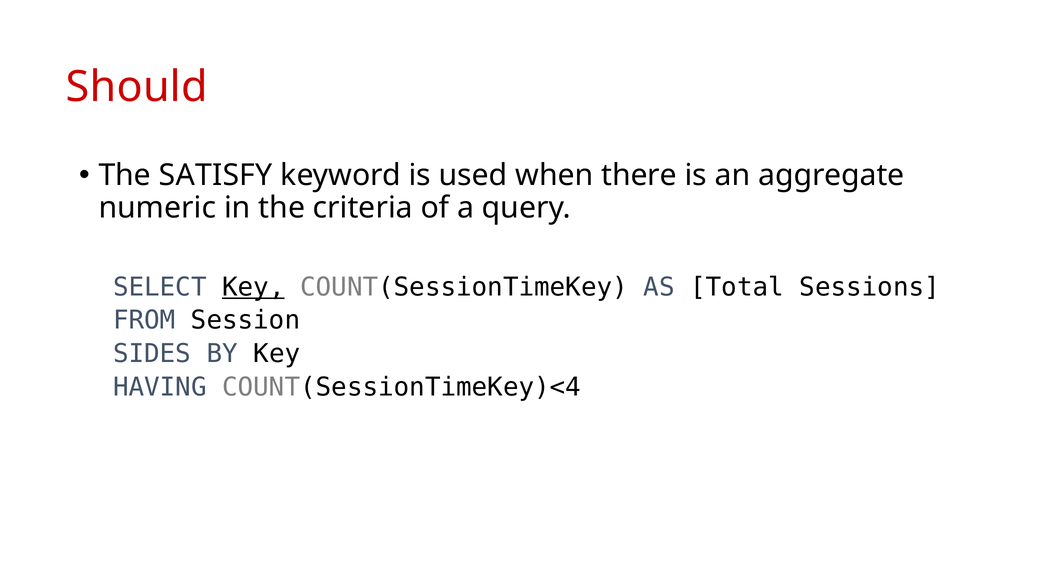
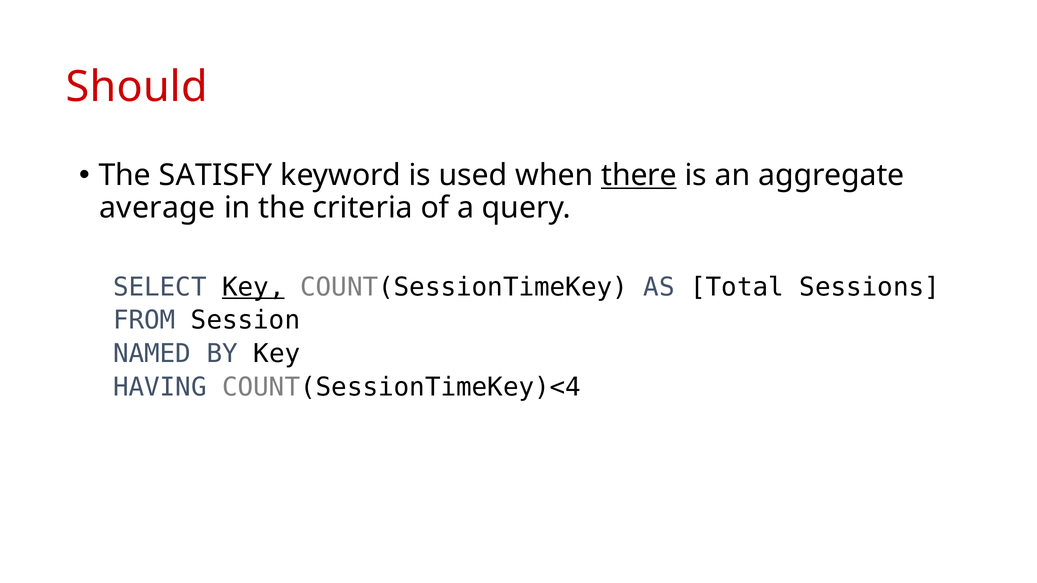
there underline: none -> present (639, 175)
numeric: numeric -> average (157, 208)
SIDES: SIDES -> NAMED (152, 354)
